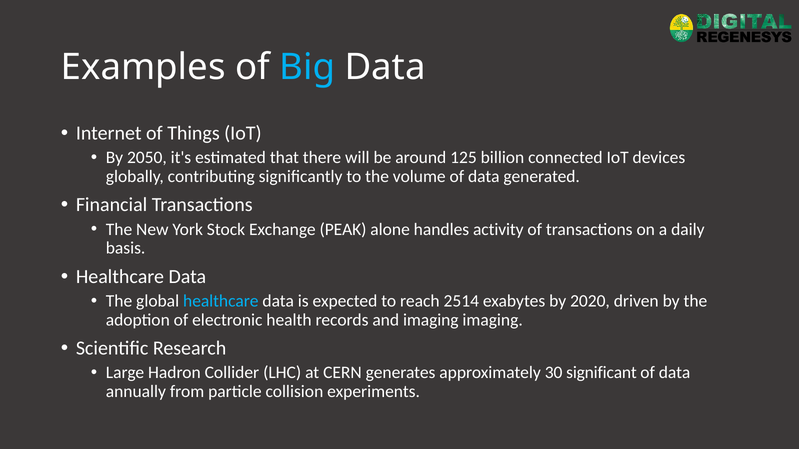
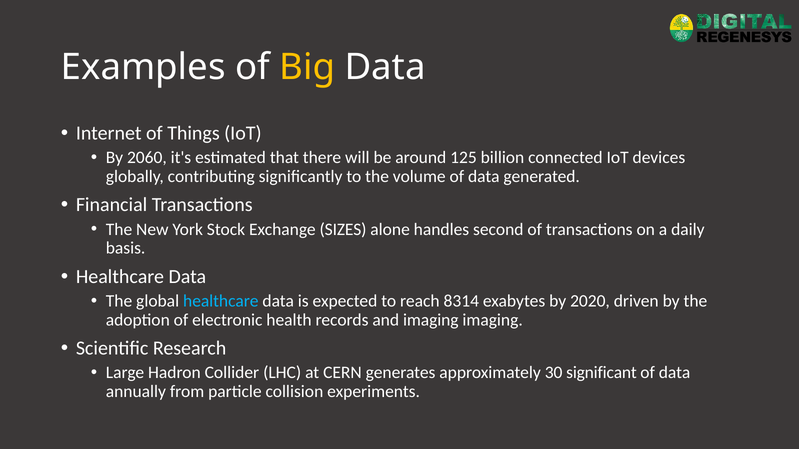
Big colour: light blue -> yellow (307, 67)
2050: 2050 -> 2060 (147, 158)
PEAK: PEAK -> SIZES (343, 229)
activity: activity -> second (498, 229)
2514: 2514 -> 8314 (461, 301)
